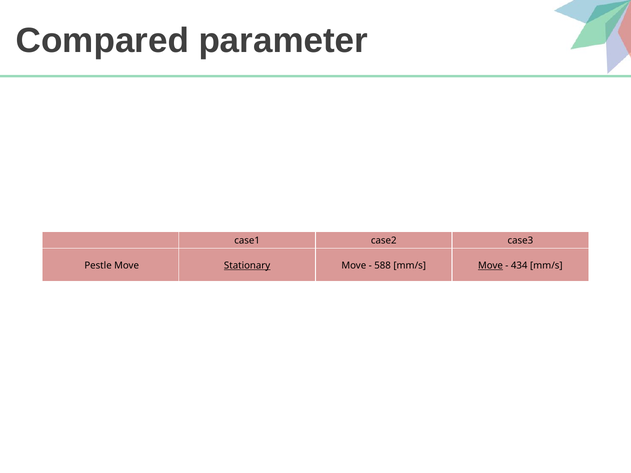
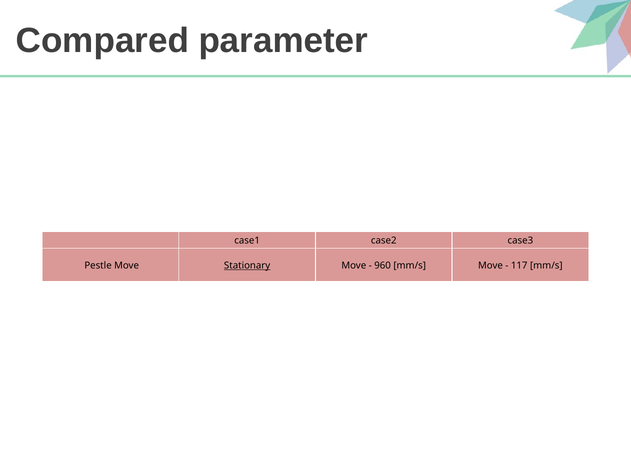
588: 588 -> 960 (383, 266)
Move underline: present -> none (490, 266)
434: 434 -> 117 (519, 266)
